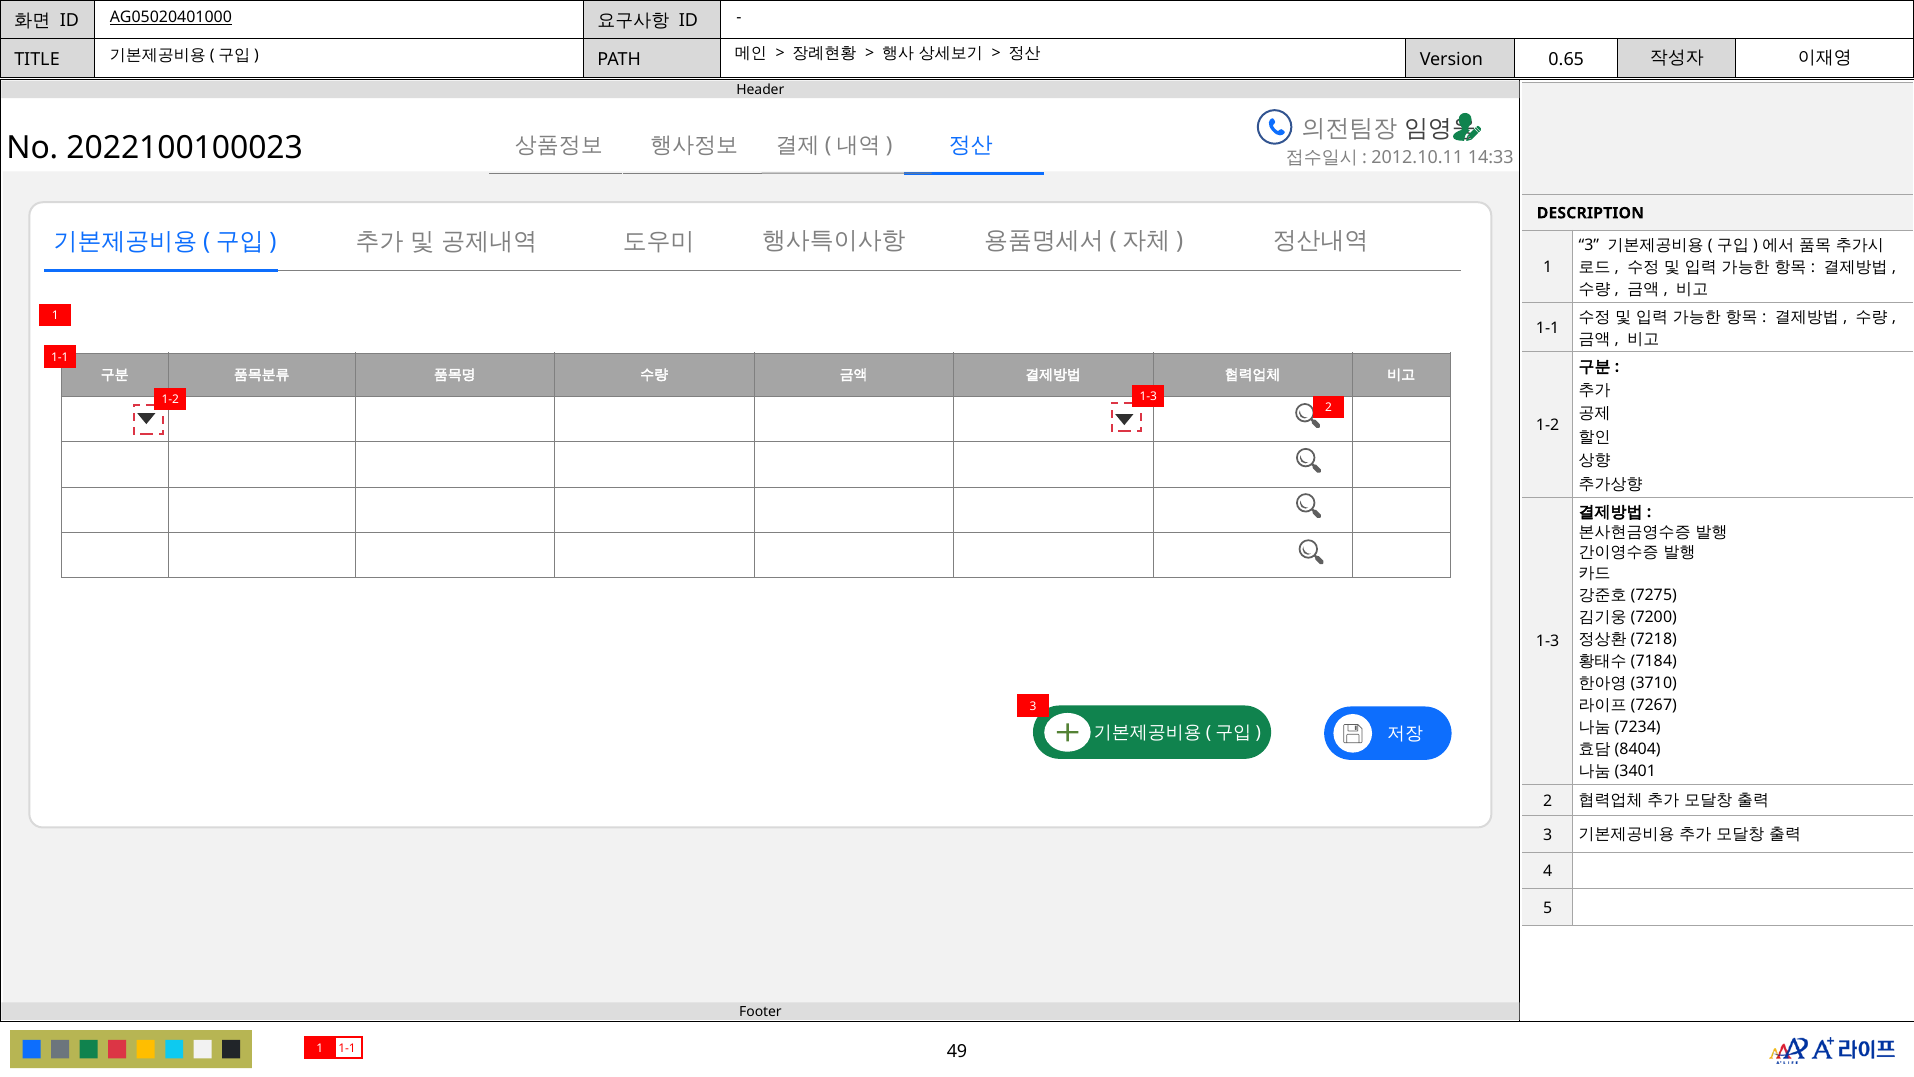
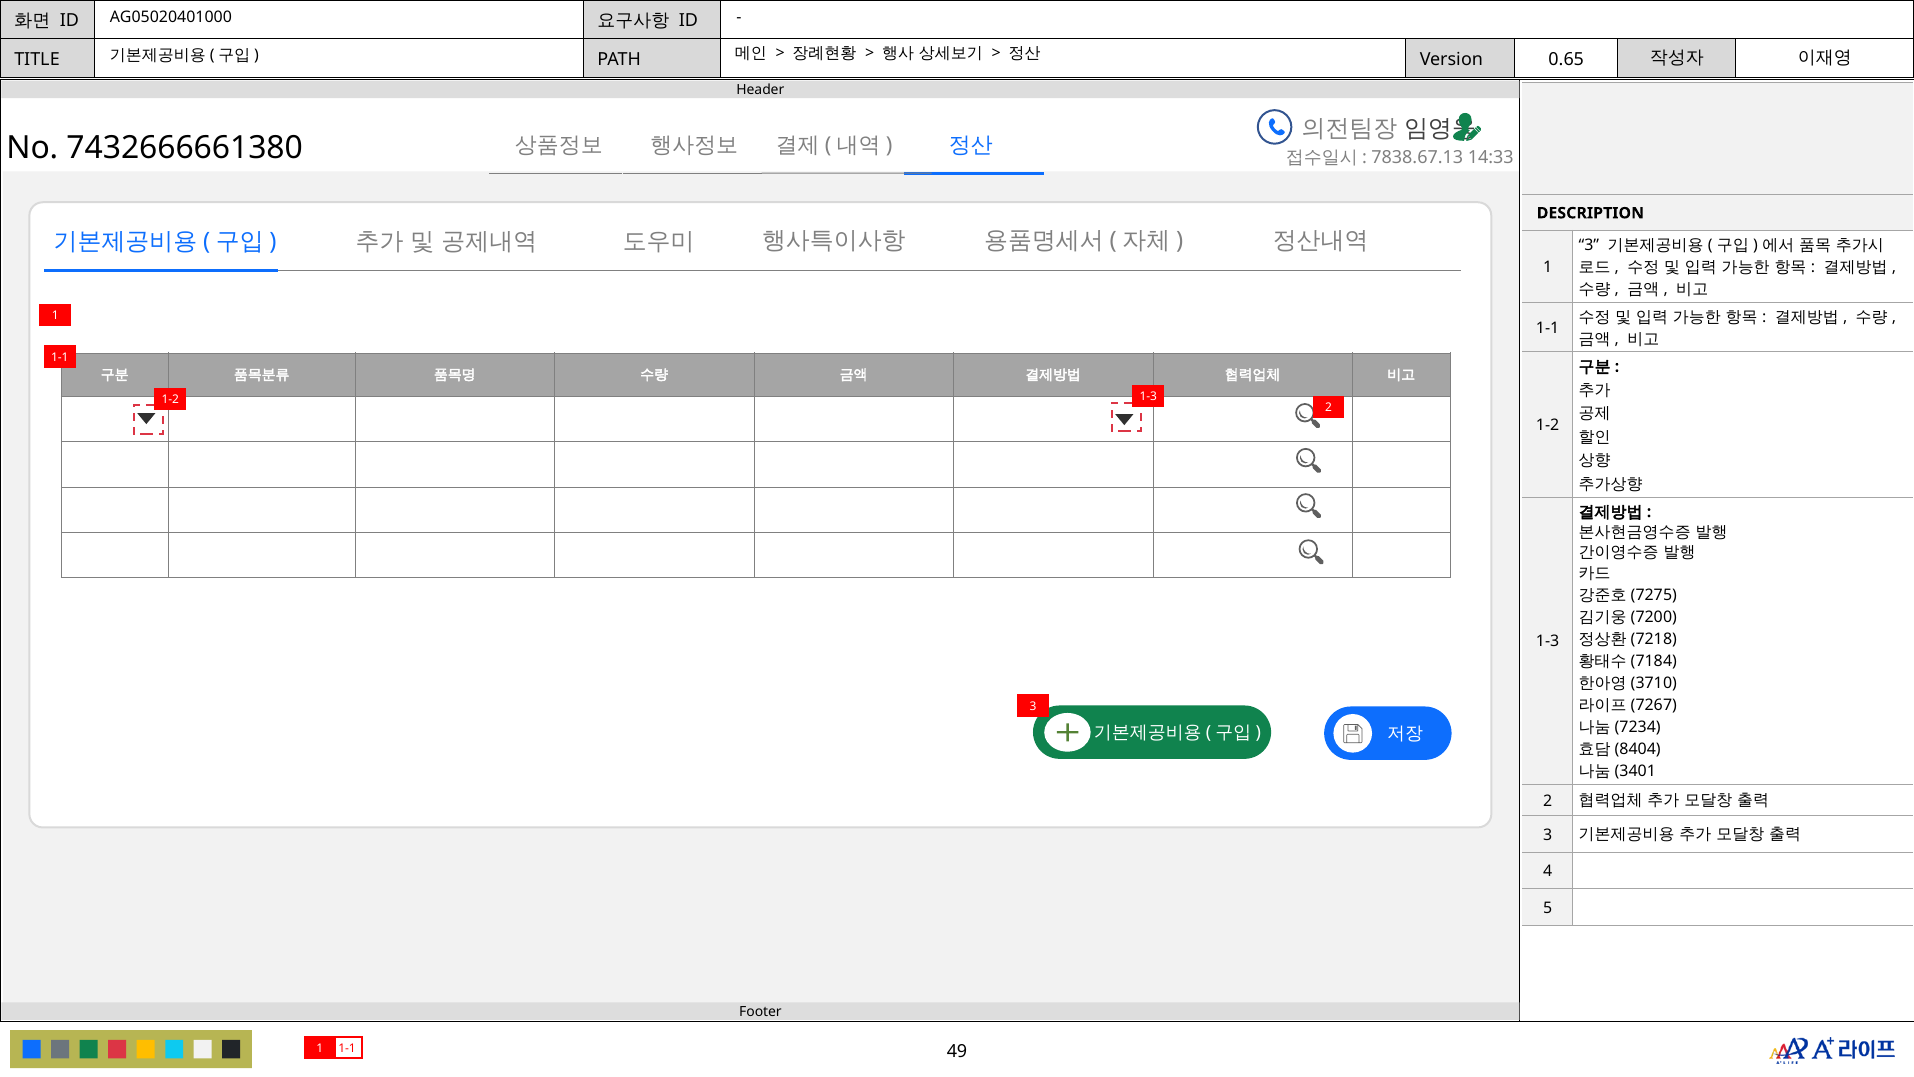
AG05020401000 underline: present -> none (171, 17)
2022100100023: 2022100100023 -> 7432666661380 (185, 147)
2012.10.11: 2012.10.11 -> 7838.67.13 (1417, 158)
